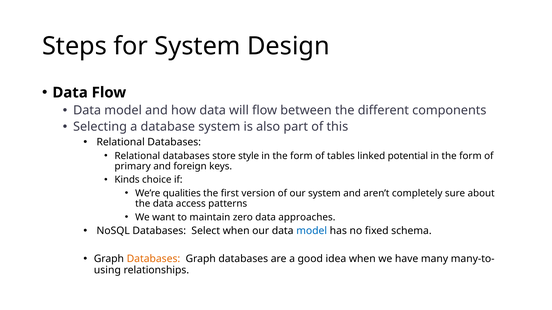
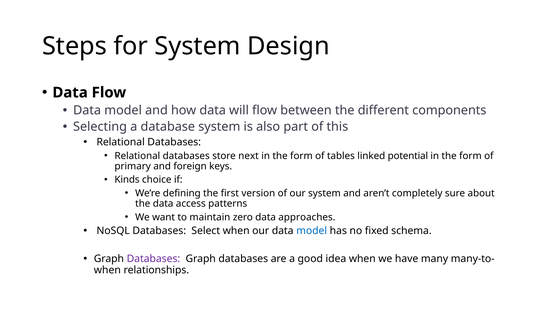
style: style -> next (249, 156)
qualities: qualities -> defining (182, 193)
Databases colour: orange -> purple (153, 259)
using: using -> when (107, 270)
